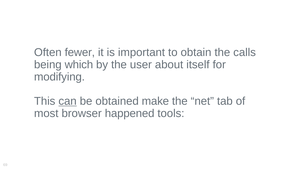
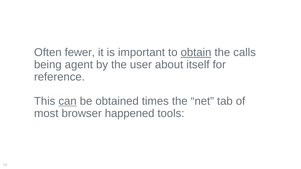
obtain underline: none -> present (196, 53)
which: which -> agent (79, 65)
modifying: modifying -> reference (59, 77)
make: make -> times (155, 101)
